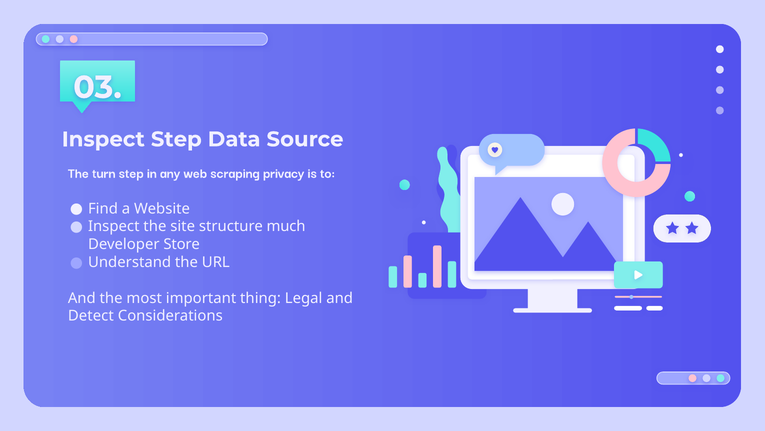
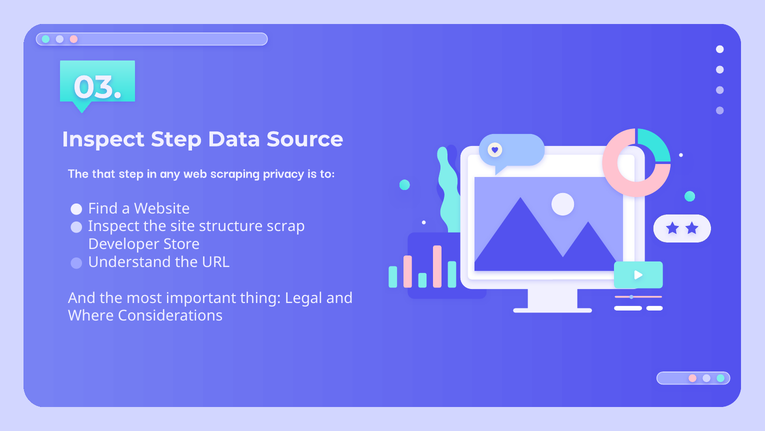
turn: turn -> that (104, 173)
much: much -> scrap (286, 226)
Detect: Detect -> Where (91, 315)
